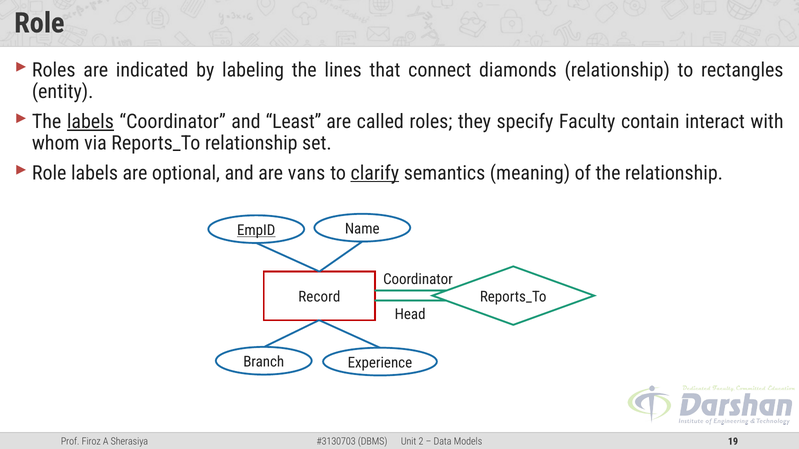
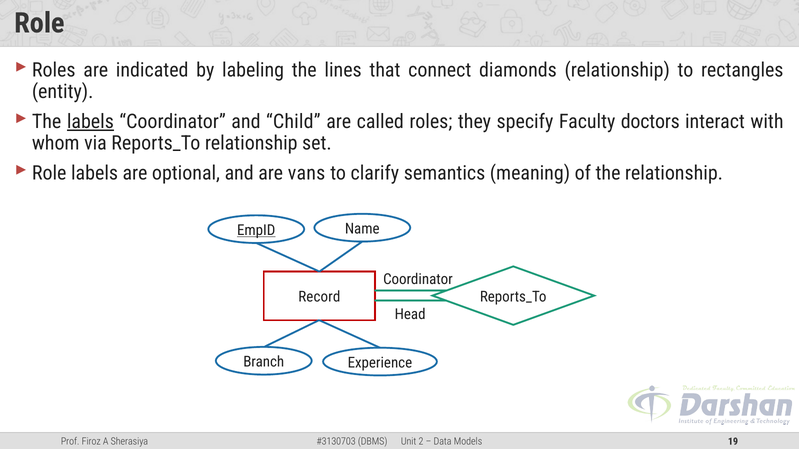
Least: Least -> Child (293, 122)
contain: contain -> doctors (650, 122)
clarify underline: present -> none (375, 173)
